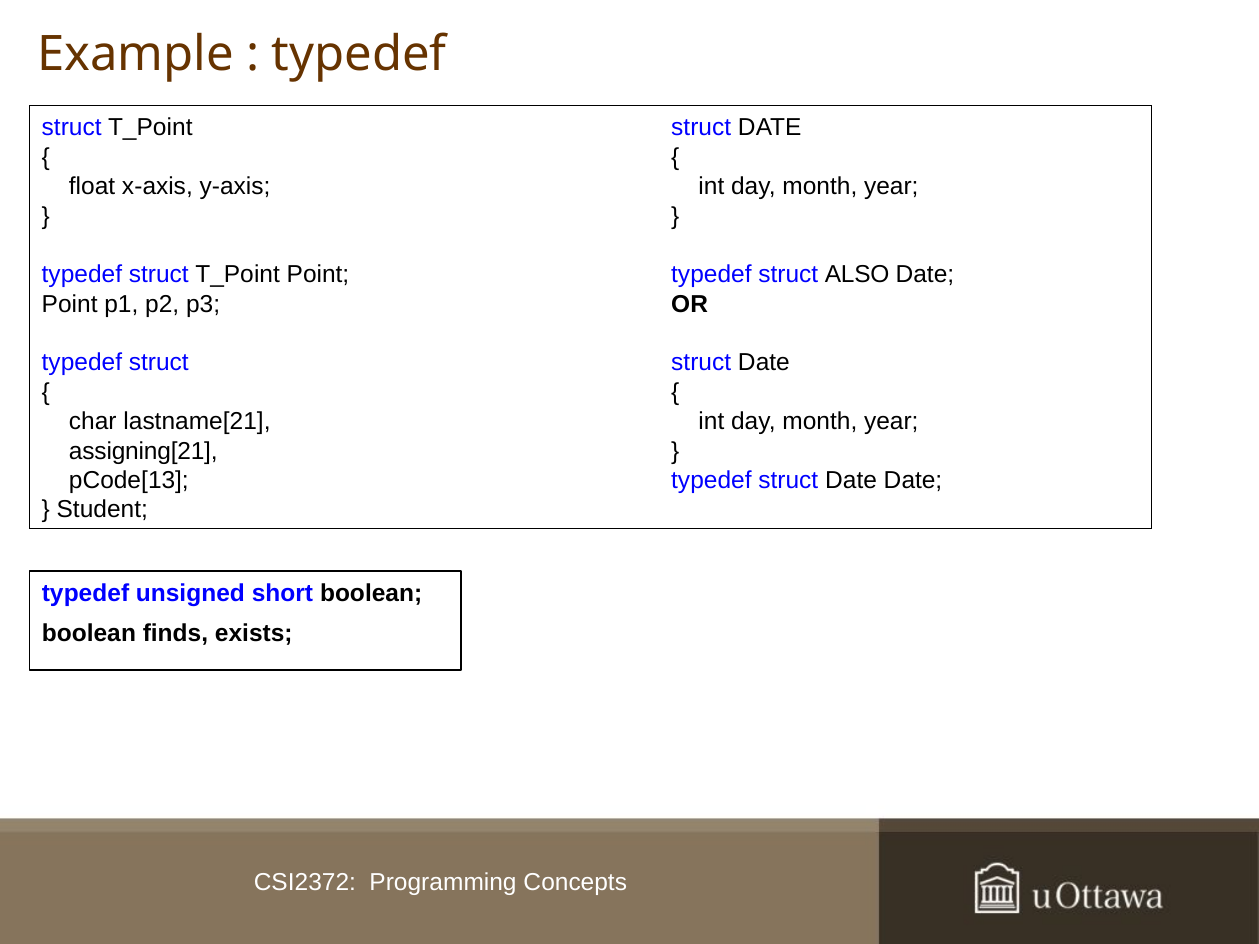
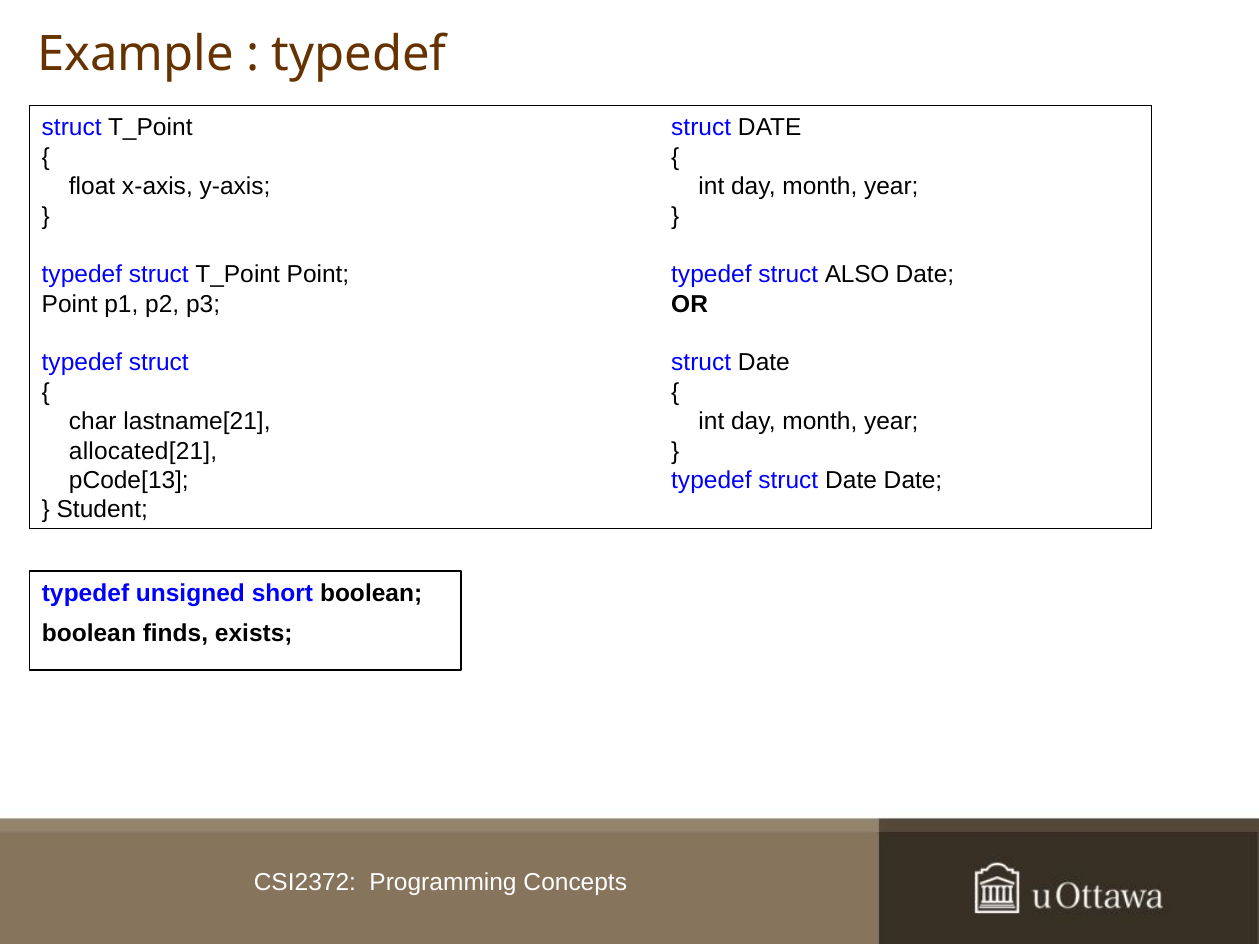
assigning[21: assigning[21 -> allocated[21 (143, 451)
